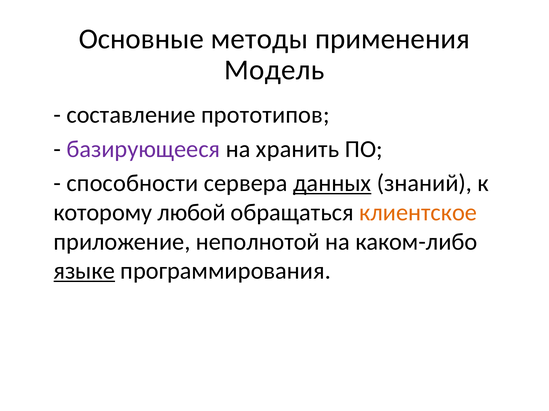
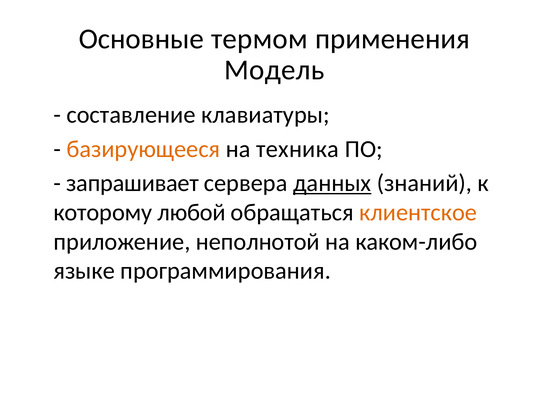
методы: методы -> термом (259, 39)
прототипов: прототипов -> клавиатуры (265, 115)
базирующееся colour: purple -> orange (143, 149)
хранить: хранить -> техника (298, 149)
способности: способности -> запрашивает (133, 184)
языке underline: present -> none (84, 271)
